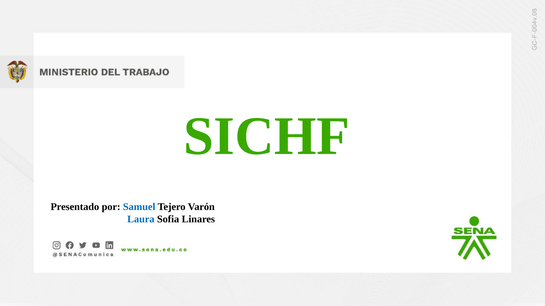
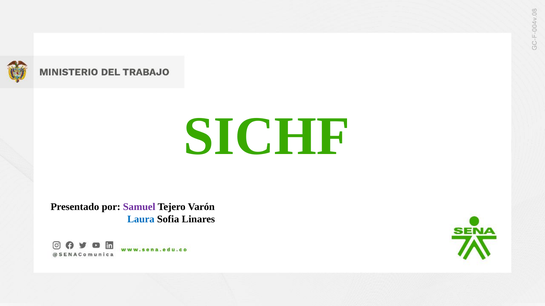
Samuel colour: blue -> purple (139, 207)
